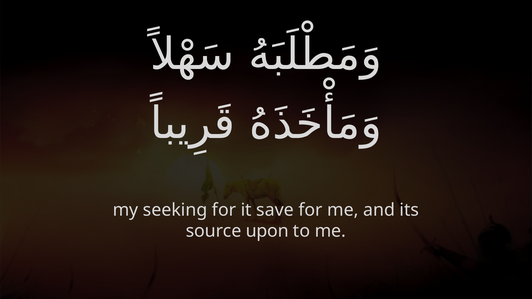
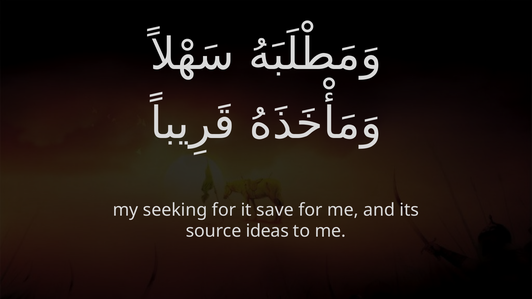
upon: upon -> ideas (267, 231)
